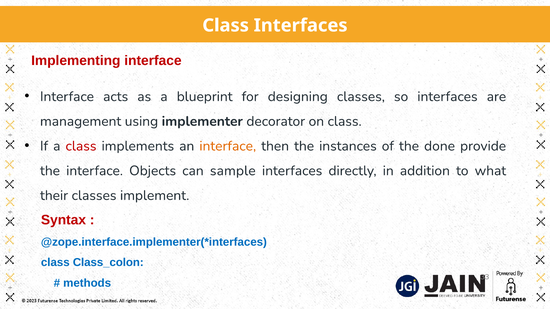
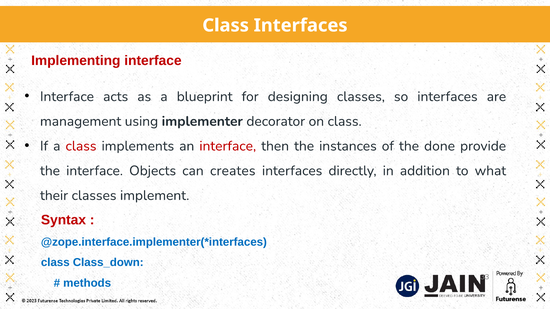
interface colour: orange -> red (228, 146)
sample: sample -> creates (233, 171)
Class_colon: Class_colon -> Class_down (108, 263)
